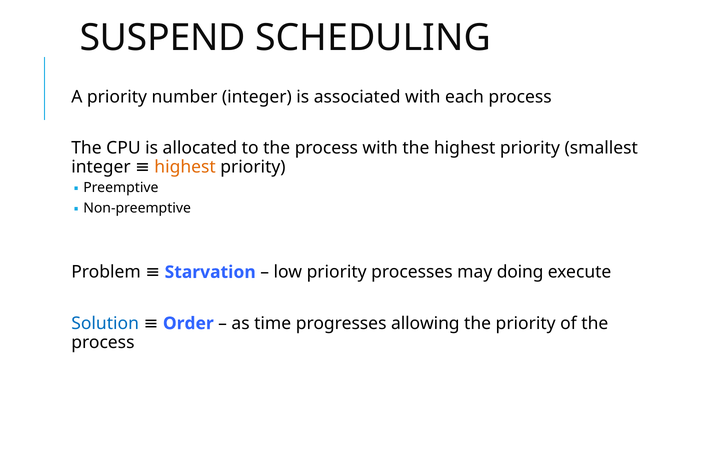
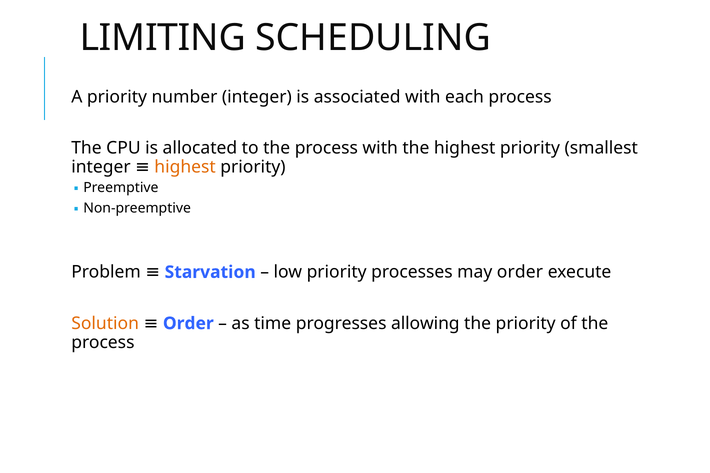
SUSPEND: SUSPEND -> LIMITING (163, 38)
may doing: doing -> order (520, 272)
Solution colour: blue -> orange (105, 324)
